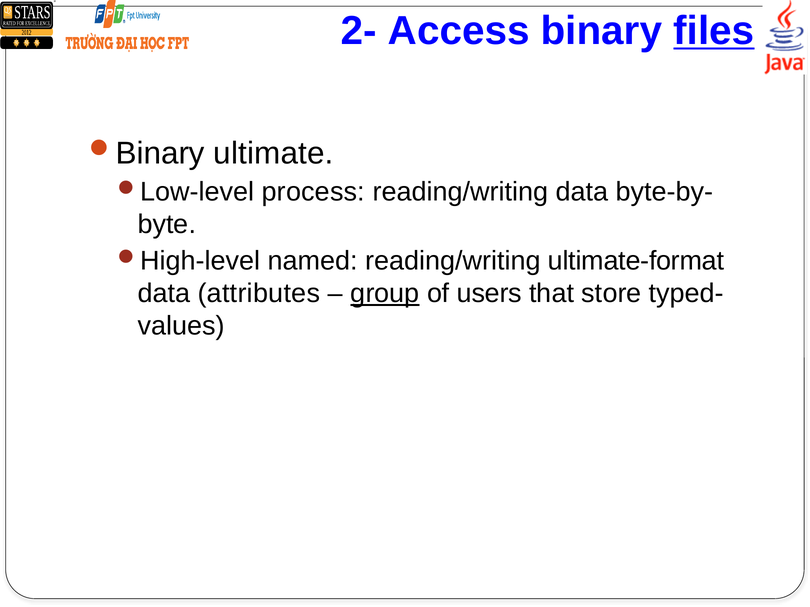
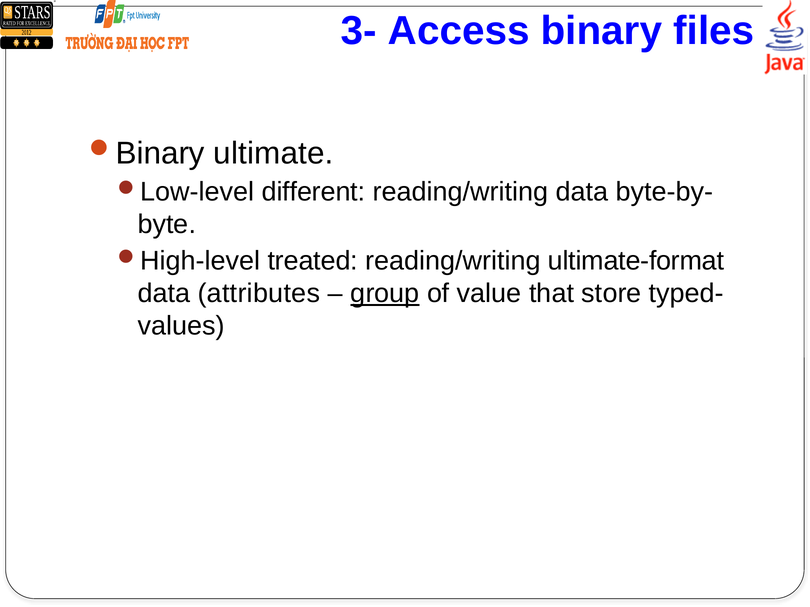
2-: 2- -> 3- (359, 31)
files underline: present -> none (714, 31)
process: process -> different (313, 192)
named: named -> treated (313, 261)
users: users -> value (489, 294)
